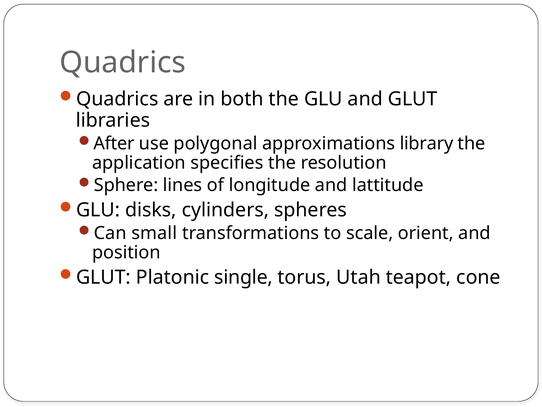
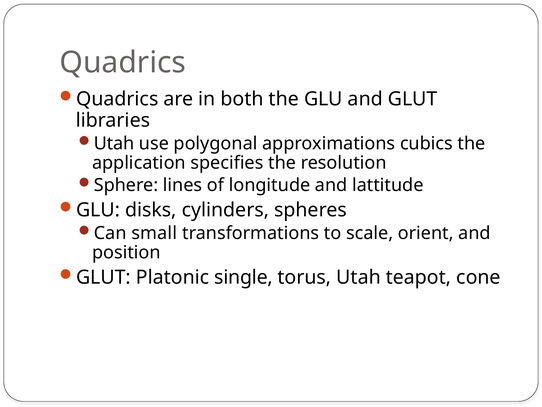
After: After -> Utah (114, 143)
library: library -> cubics (426, 143)
